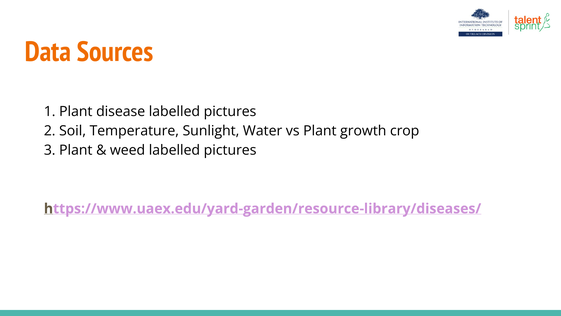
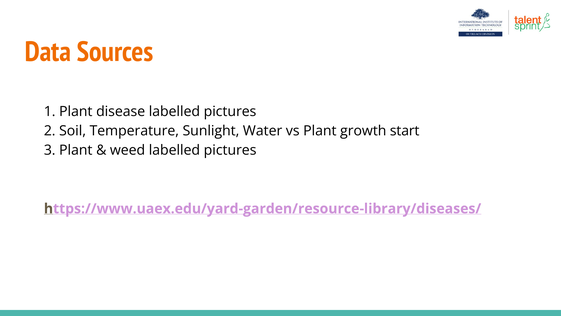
crop: crop -> start (405, 131)
